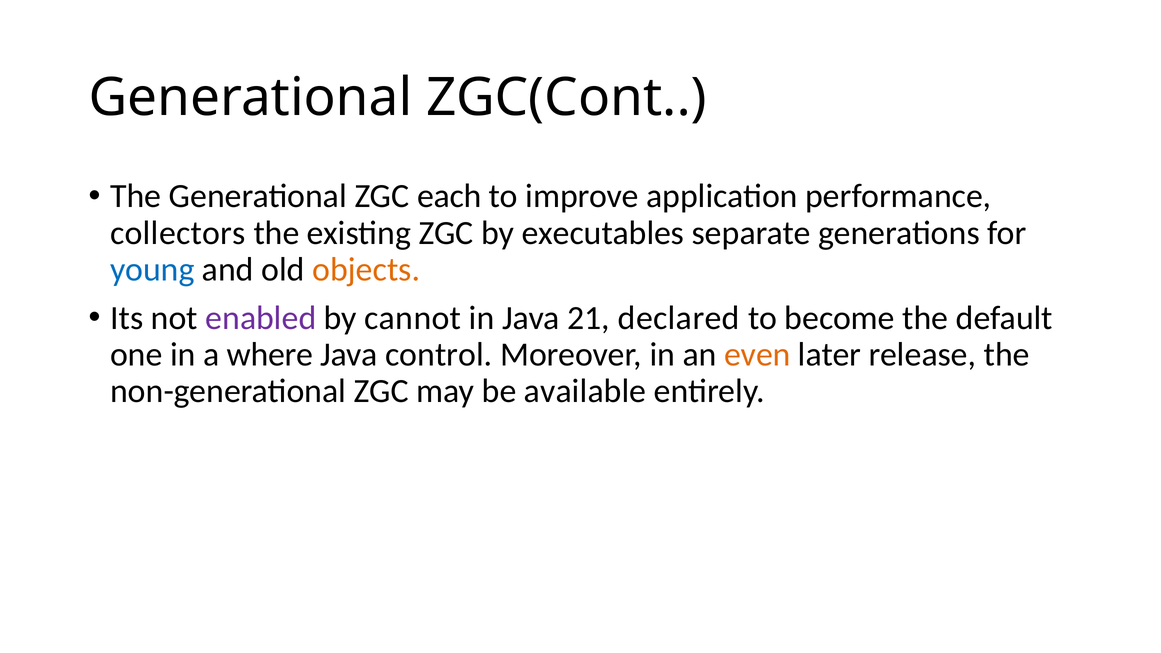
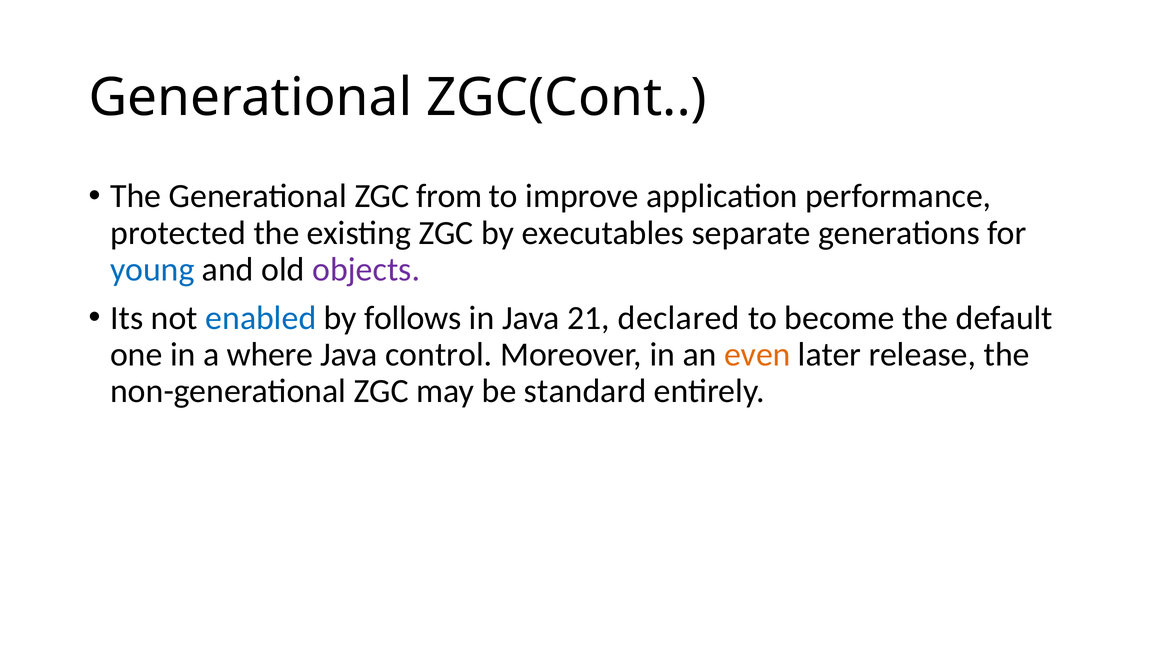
each: each -> from (449, 196)
collectors: collectors -> protected (178, 233)
objects colour: orange -> purple (366, 269)
enabled colour: purple -> blue (261, 318)
cannot: cannot -> follows (413, 318)
available: available -> standard (585, 391)
